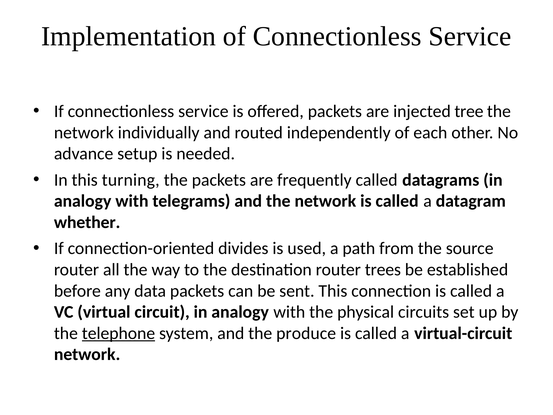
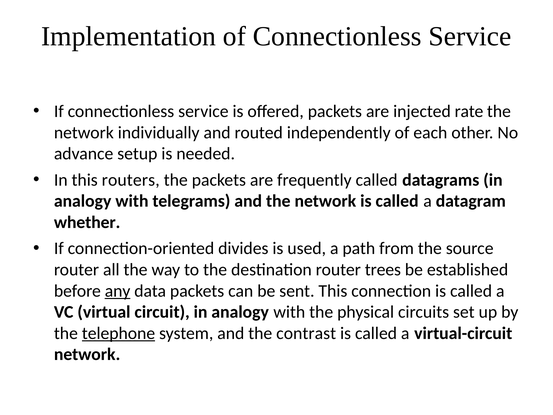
tree: tree -> rate (469, 111)
turning: turning -> routers (131, 180)
any underline: none -> present (118, 291)
produce: produce -> contrast (306, 333)
